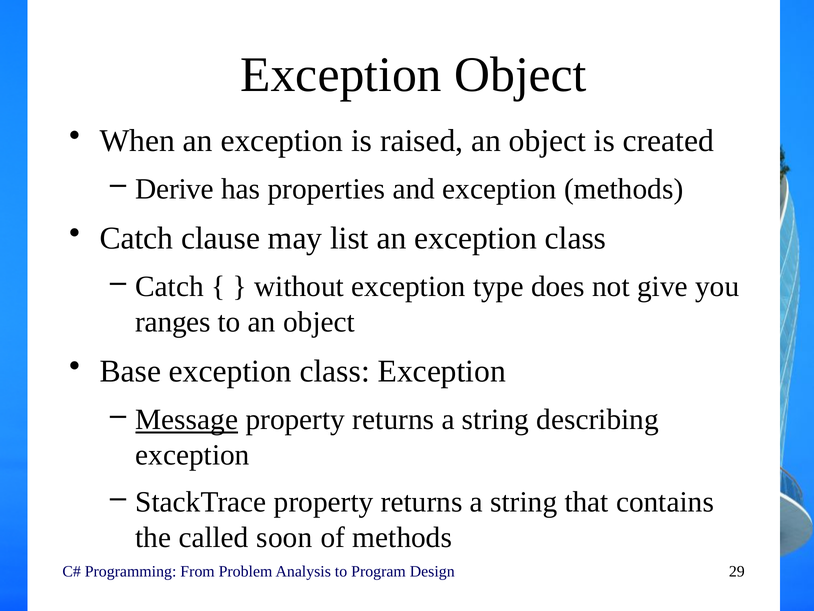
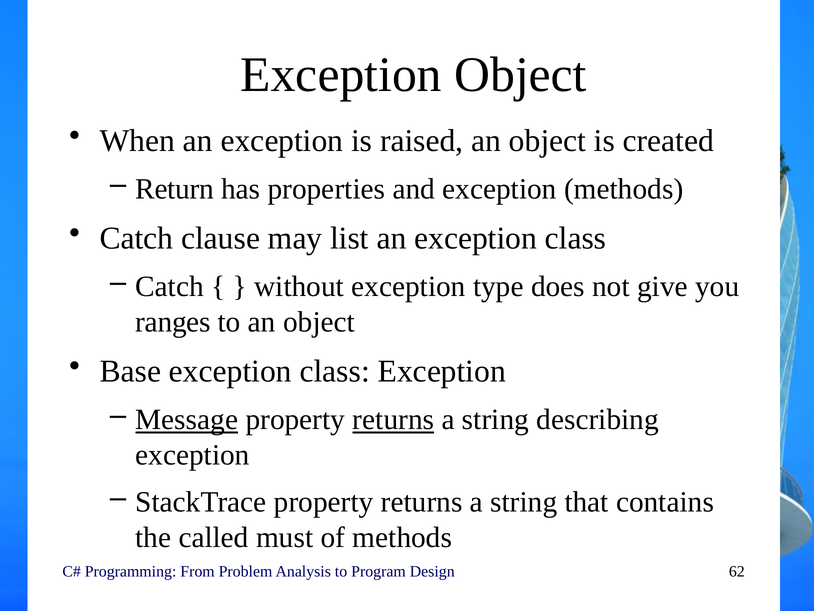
Derive: Derive -> Return (175, 189)
returns underline: none -> present (393, 419)
soon: soon -> must (285, 537)
29: 29 -> 62 (737, 571)
